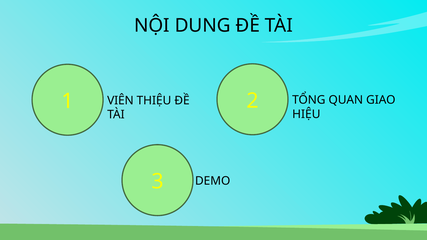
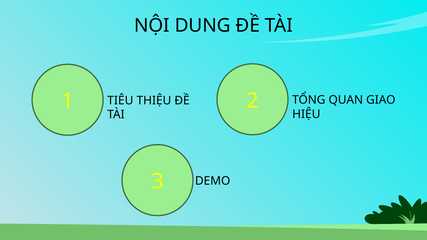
VIÊN: VIÊN -> TIÊU (120, 101)
